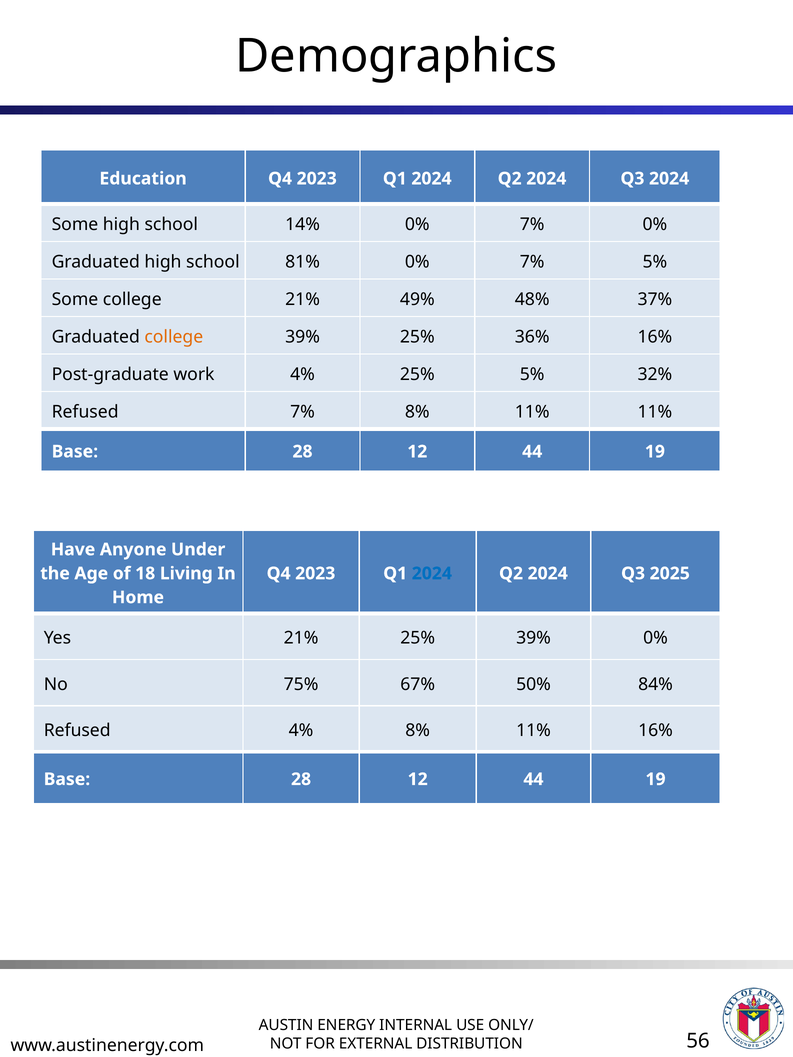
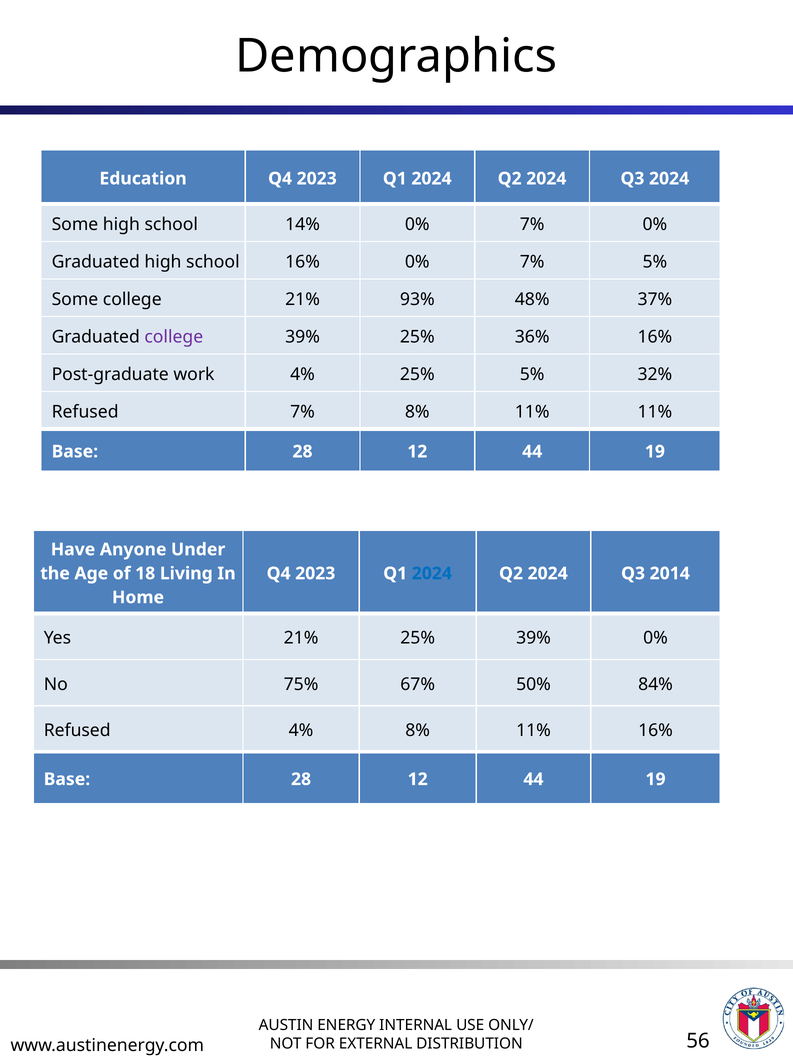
school 81%: 81% -> 16% (303, 262)
49%: 49% -> 93% (417, 299)
college colour: orange -> purple (174, 337)
2025: 2025 -> 2014 (670, 574)
